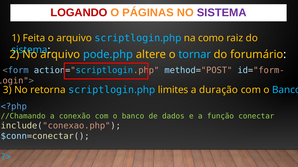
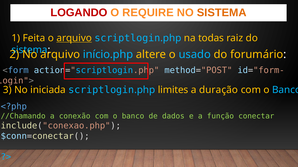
PÁGINAS: PÁGINAS -> REQUIRE (148, 13)
SISTEMA colour: purple -> orange (222, 13)
arquivo underline: none -> present (74, 38)
como: como -> todas (211, 38)
pode.php: pode.php -> início.php (108, 55)
tornar: tornar -> usado (195, 55)
retorna: retorna -> iniciada (48, 90)
